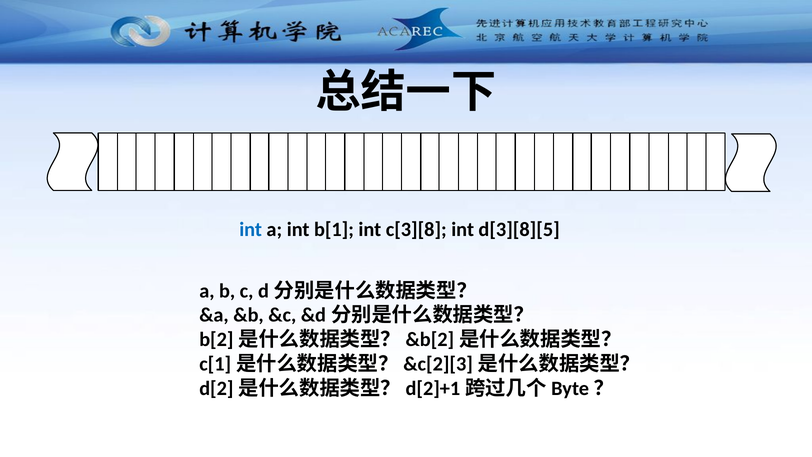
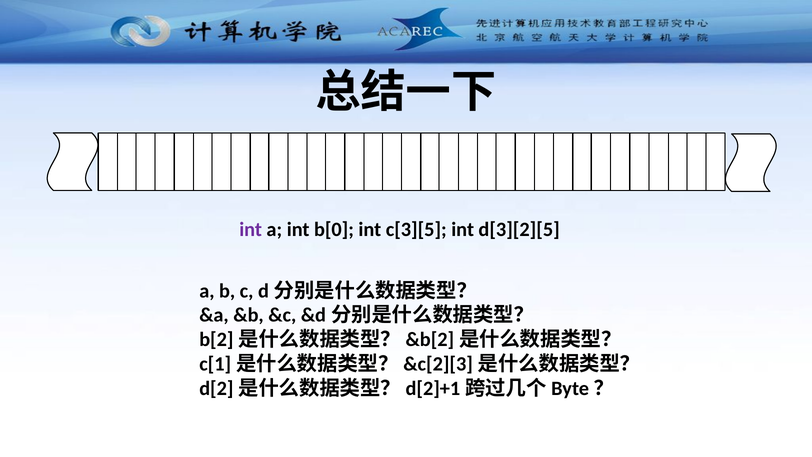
int colour: blue -> purple (251, 230)
b[1: b[1 -> b[0 (334, 230)
c[3][8: c[3][8 -> c[3][5 (416, 230)
d[3][8][5: d[3][8][5 -> d[3][2][5 (519, 230)
